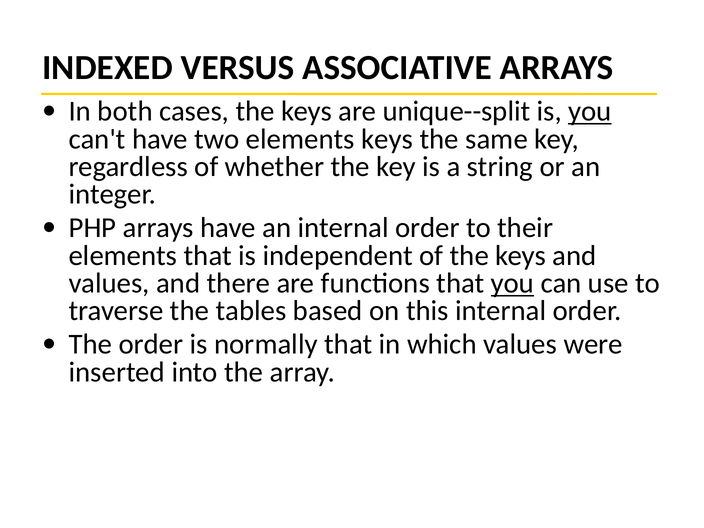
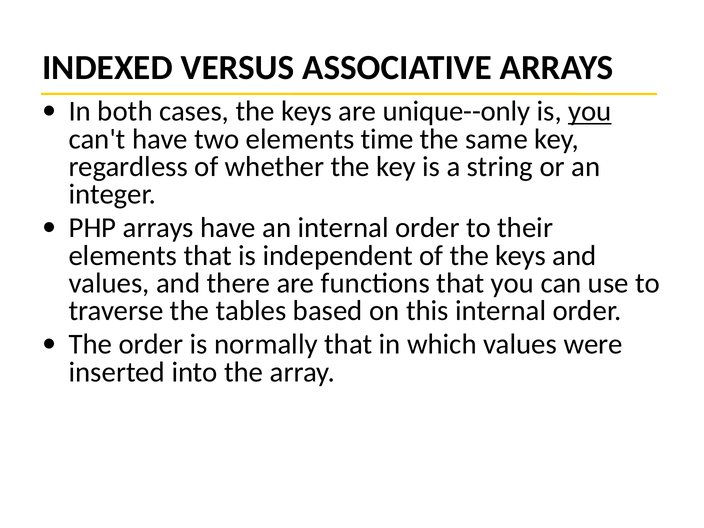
unique--split: unique--split -> unique--only (457, 111)
elements keys: keys -> time (387, 139)
you underline: present -> none (513, 283)
